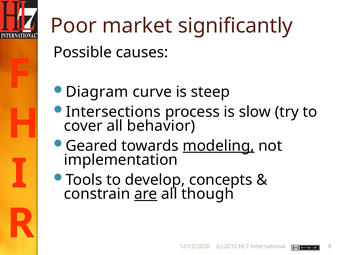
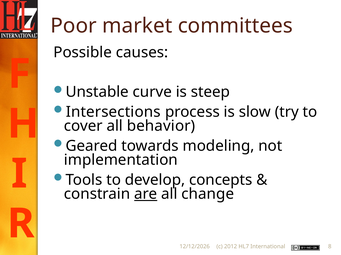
significantly: significantly -> committees (235, 26)
Diagram: Diagram -> Unstable (97, 92)
modeling underline: present -> none (219, 146)
though: though -> change (208, 194)
